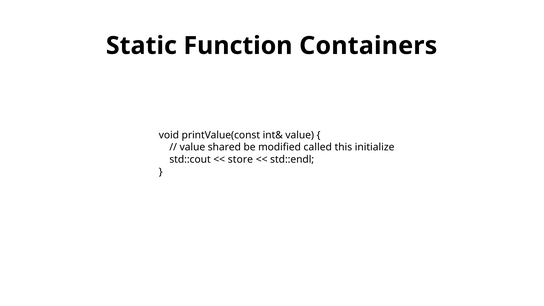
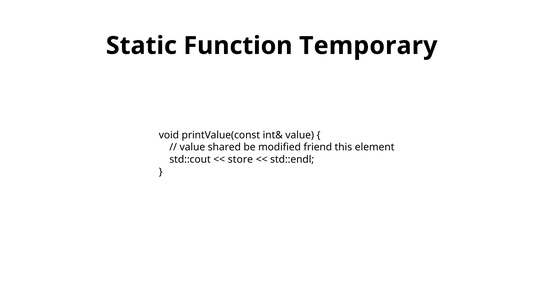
Containers: Containers -> Temporary (368, 46)
called: called -> friend (318, 147)
initialize: initialize -> element (375, 147)
